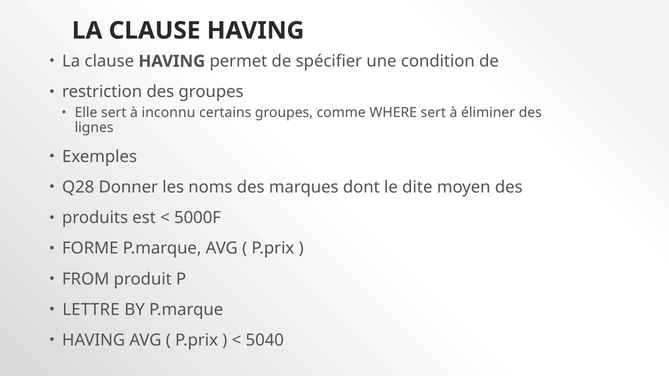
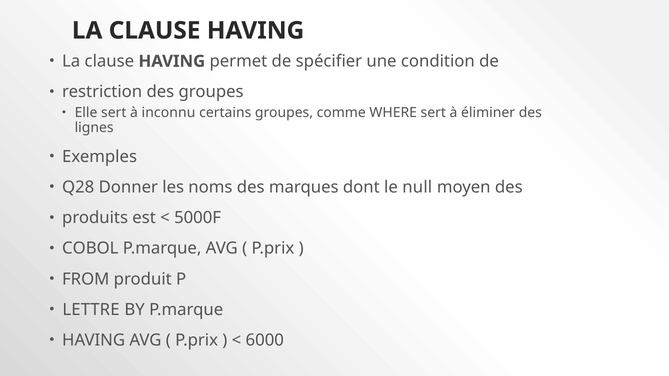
dite: dite -> null (417, 187)
FORME: FORME -> COBOL (90, 249)
5040: 5040 -> 6000 (265, 341)
